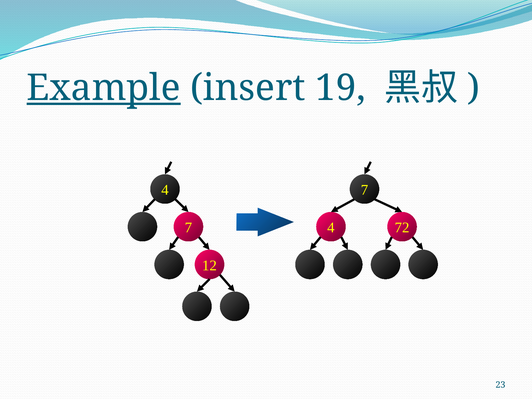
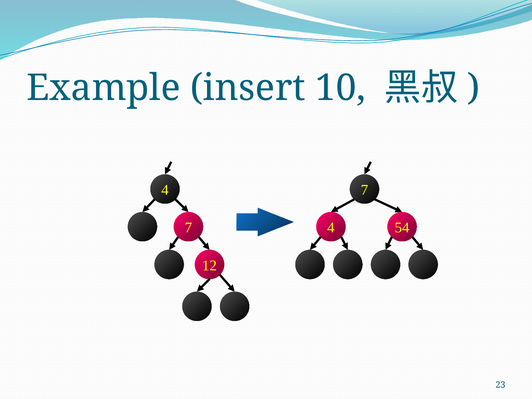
Example underline: present -> none (104, 88)
19: 19 -> 10 (340, 88)
72: 72 -> 54 (402, 228)
